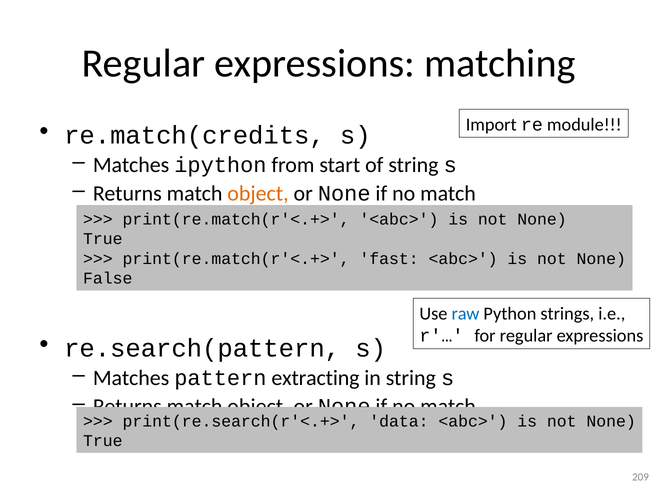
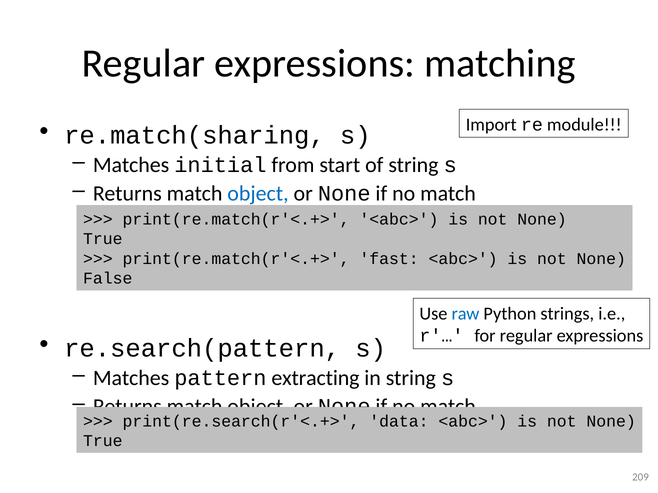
re.match(credits: re.match(credits -> re.match(sharing (194, 136)
ipython: ipython -> initial (220, 165)
object colour: orange -> blue (258, 194)
